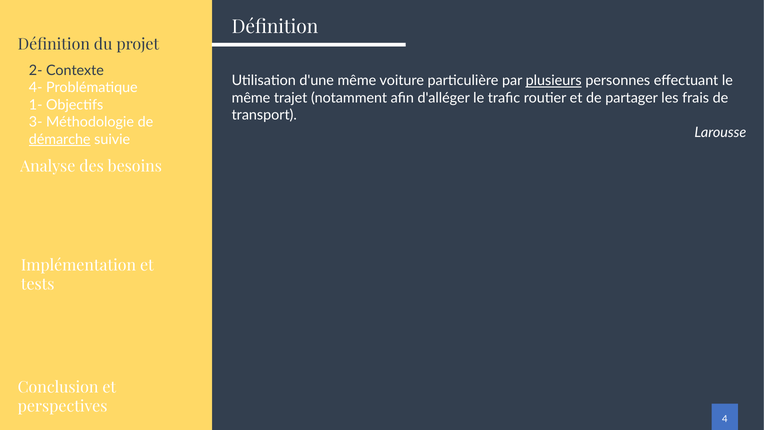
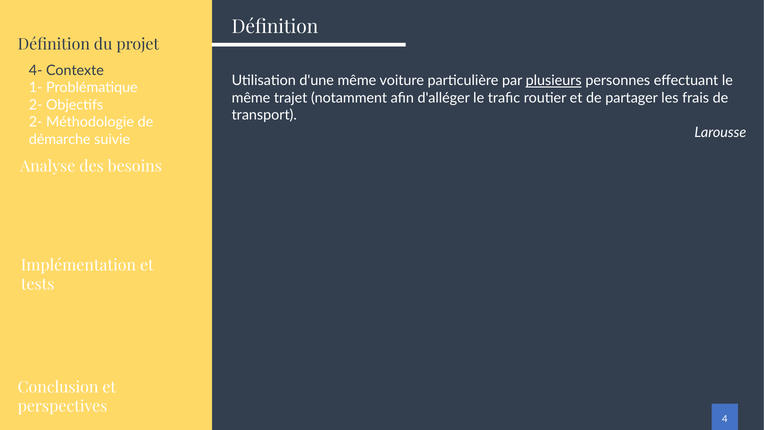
2-: 2- -> 4- (36, 70)
4-: 4- -> 1- (36, 88)
1-: 1- -> 2- (36, 105)
3-: 3- -> 2- (36, 122)
démarche underline: present -> none (60, 139)
